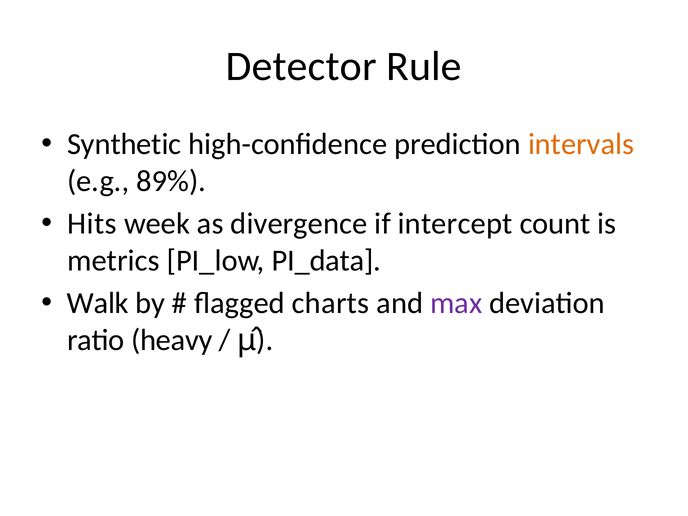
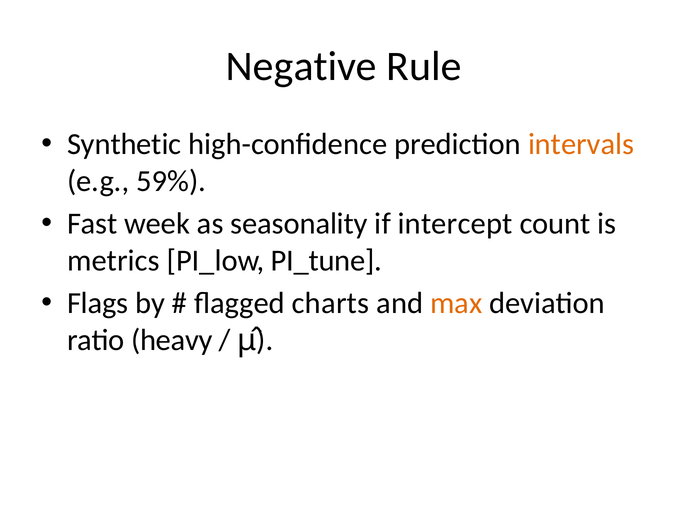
Detector: Detector -> Negative (301, 67)
89%: 89% -> 59% (171, 181)
Hits: Hits -> Fast (92, 224)
divergence: divergence -> seasonality (299, 224)
PI_data: PI_data -> PI_tune (326, 261)
Walk: Walk -> Flags (98, 303)
max colour: purple -> orange (456, 303)
